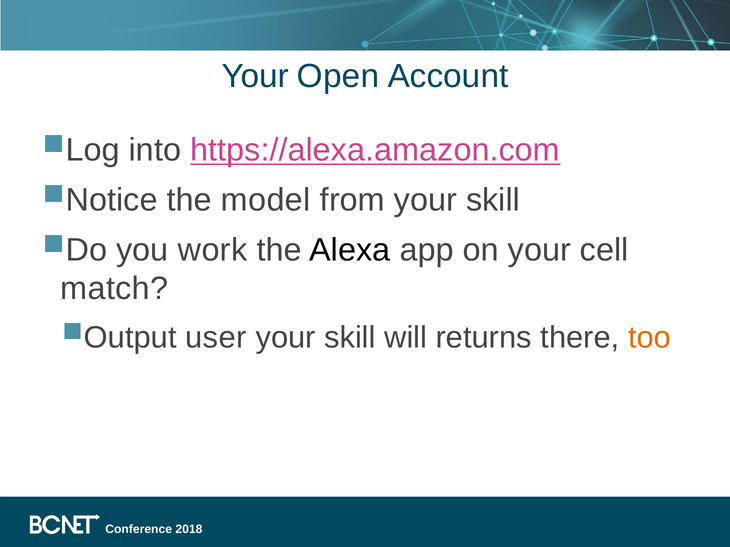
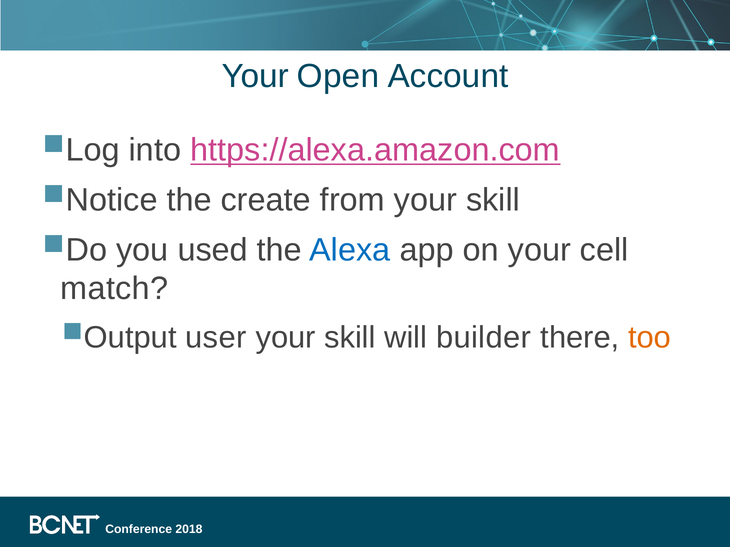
model: model -> create (266, 200)
work: work -> used (213, 250)
Alexa colour: black -> blue (350, 250)
returns: returns -> builder (484, 338)
